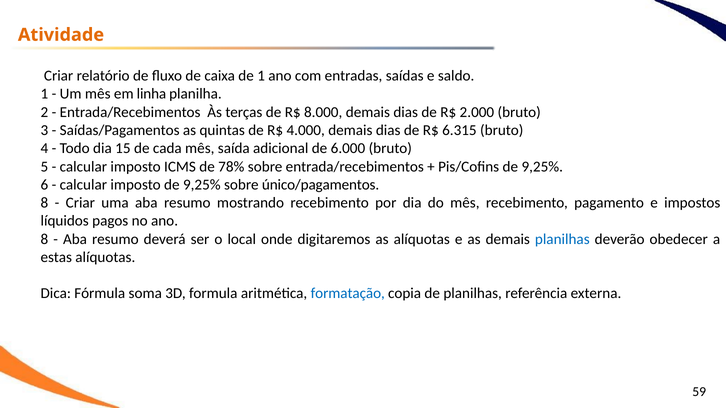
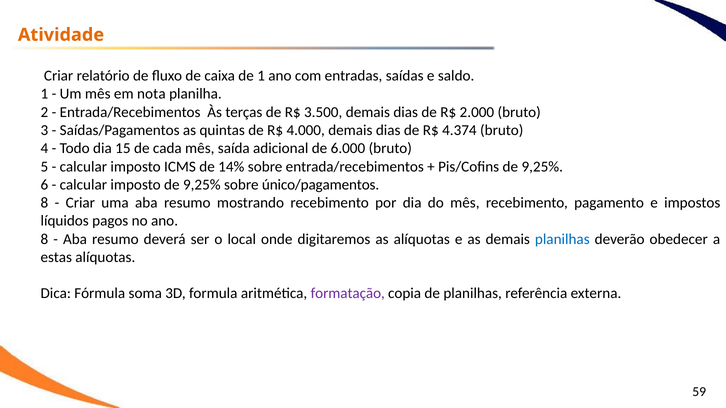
linha: linha -> nota (151, 94)
8.000: 8.000 -> 3.500 (323, 112)
6.315: 6.315 -> 4.374 (459, 130)
78%: 78% -> 14% (231, 167)
formatação colour: blue -> purple (348, 294)
